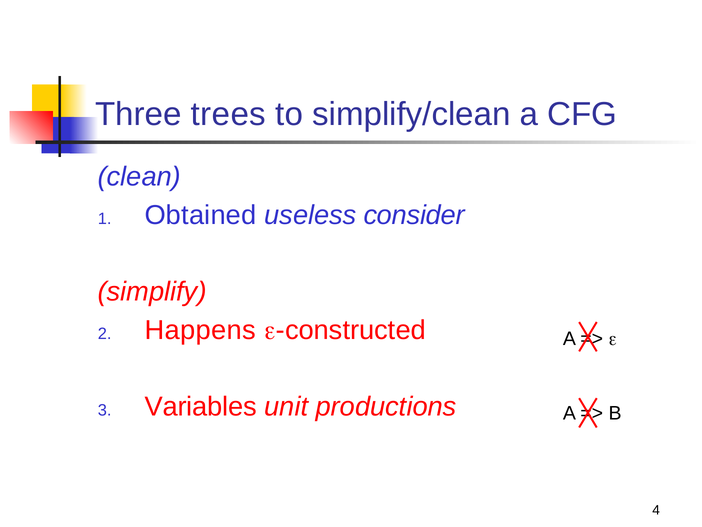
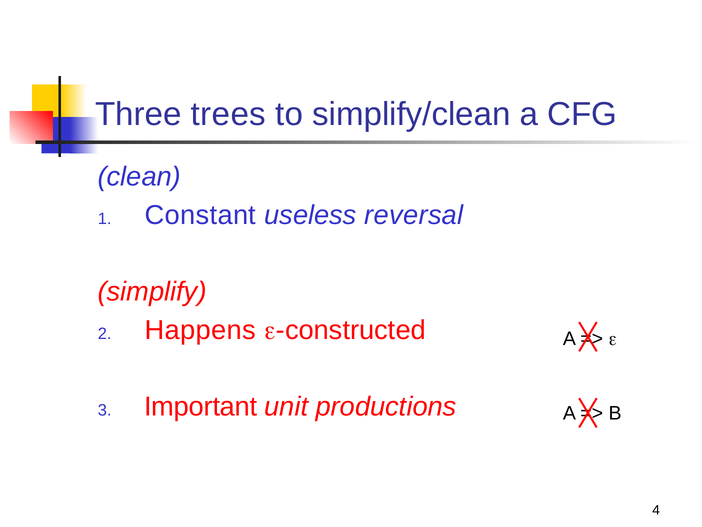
Obtained: Obtained -> Constant (200, 215)
consider: consider -> reversal (414, 215)
Variables: Variables -> Important (201, 406)
